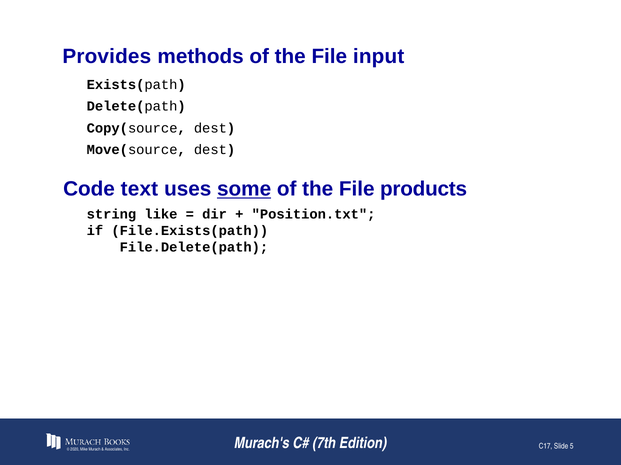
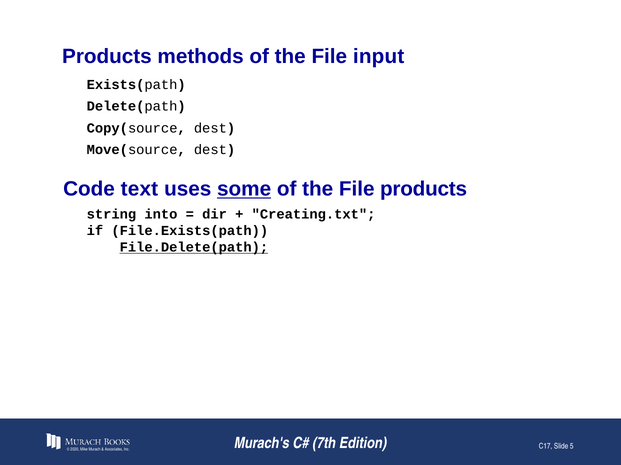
Provides: Provides -> Products (107, 56)
like: like -> into (161, 215)
Position.txt: Position.txt -> Creating.txt (314, 215)
File.Delete(path underline: none -> present (194, 248)
